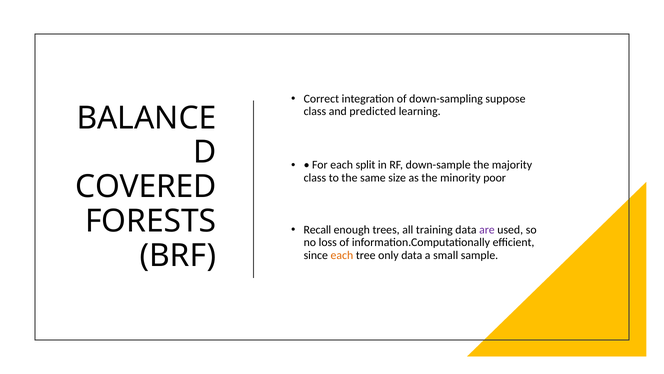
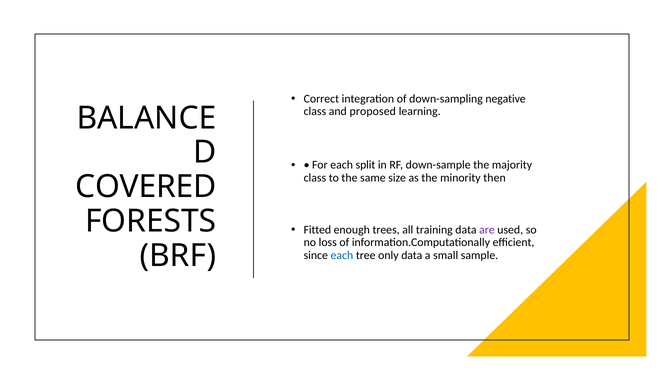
suppose: suppose -> negative (506, 99)
predicted: predicted -> proposed (373, 111)
poor: poor -> then (495, 178)
Recall: Recall -> Fitted (317, 230)
each colour: orange -> blue (342, 255)
